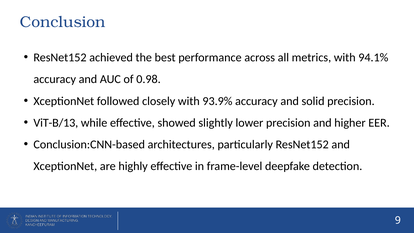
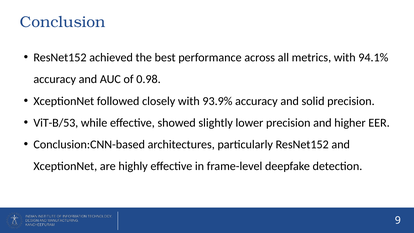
ViT-B/13: ViT-B/13 -> ViT-B/53 (56, 123)
